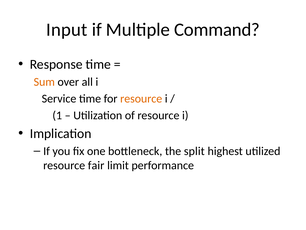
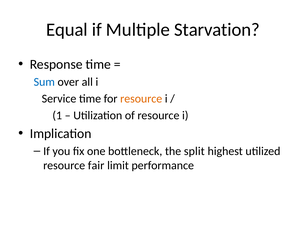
Input: Input -> Equal (67, 30)
Command: Command -> Starvation (217, 30)
Sum colour: orange -> blue (44, 82)
